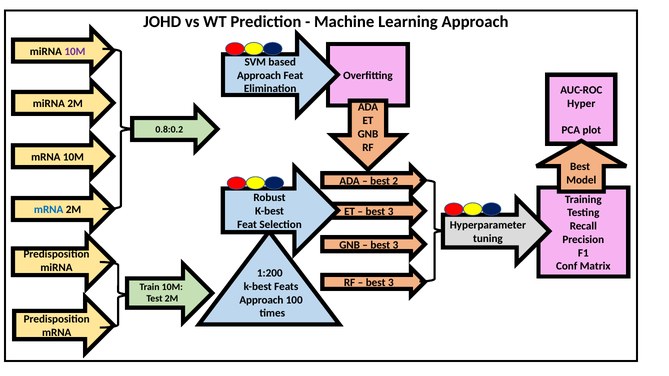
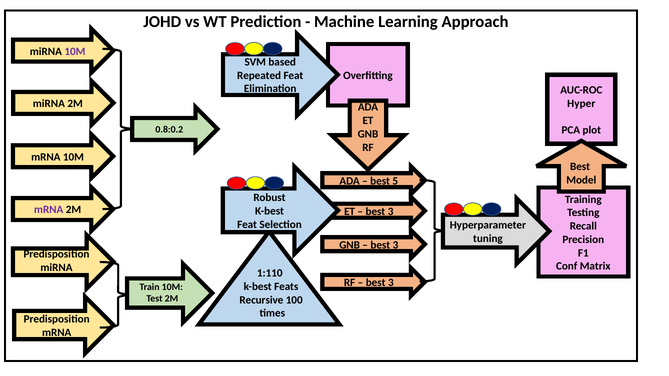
Approach: Approach -> Repeated (259, 75)
2: 2 -> 5 (395, 181)
mRNA colour: blue -> purple (49, 210)
1:200: 1:200 -> 1:110 (270, 273)
Approach: Approach -> Recursive (261, 300)
